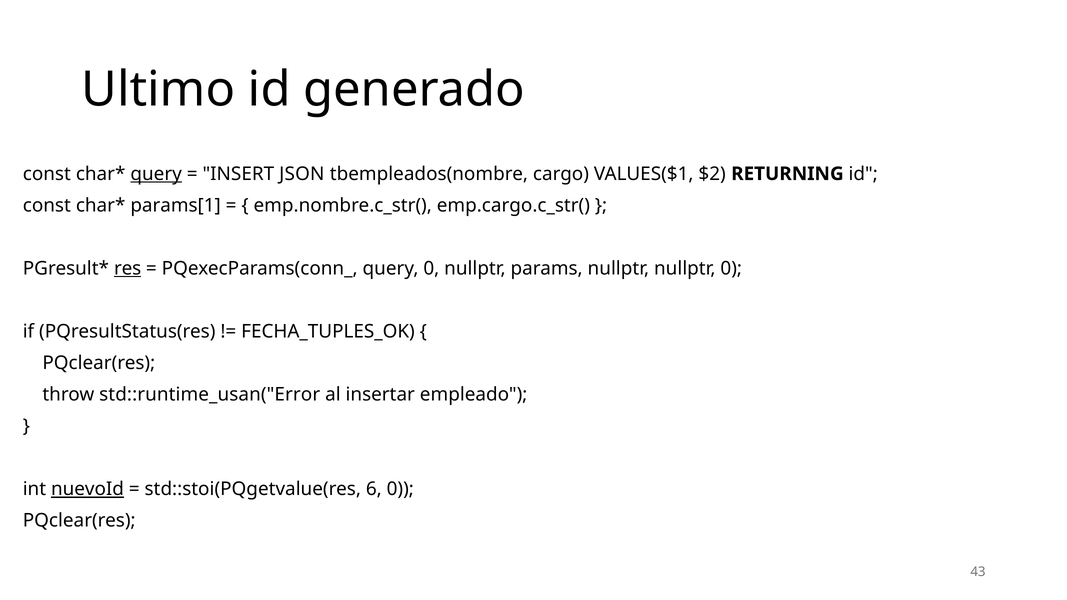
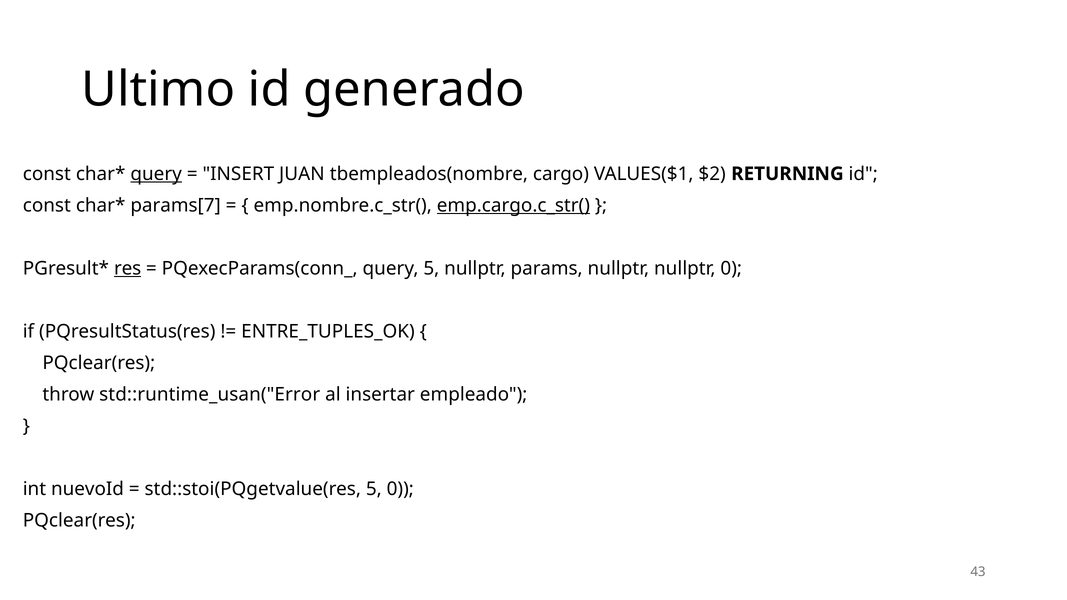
JSON: JSON -> JUAN (302, 174)
params[1: params[1 -> params[7 (176, 205)
emp.cargo.c_str( underline: none -> present (513, 205)
query 0: 0 -> 5 (431, 268)
FECHA_TUPLES_OK: FECHA_TUPLES_OK -> ENTRE_TUPLES_OK (328, 332)
nuevoId underline: present -> none (88, 489)
std::stoi(PQgetvalue(res 6: 6 -> 5 (374, 489)
